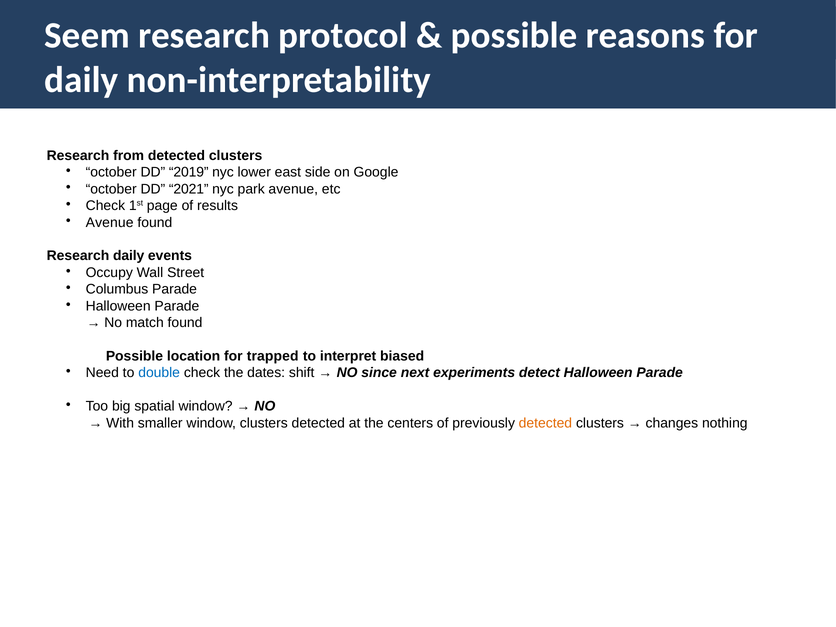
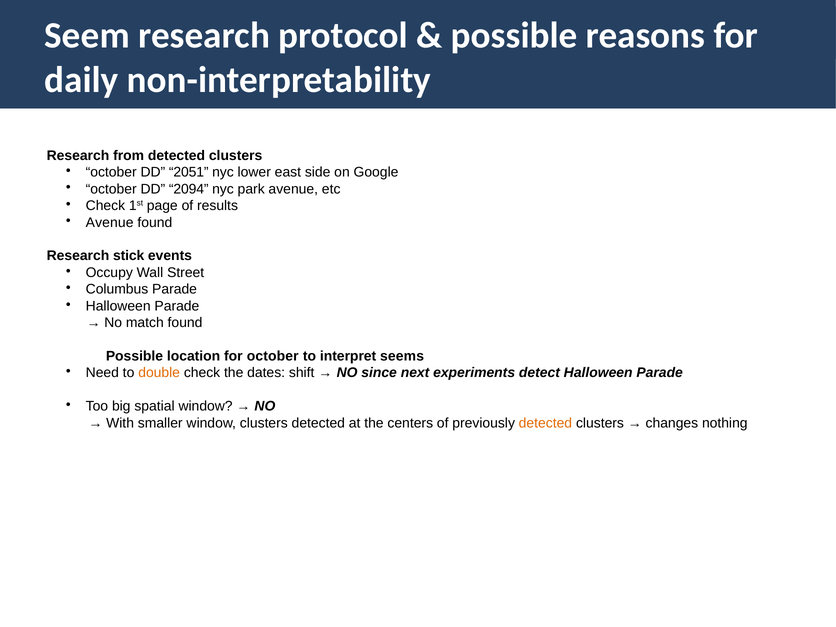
2019: 2019 -> 2051 (189, 172)
2021: 2021 -> 2094 (189, 189)
Research daily: daily -> stick (129, 256)
for trapped: trapped -> october (273, 356)
biased: biased -> seems (402, 356)
double colour: blue -> orange (159, 373)
